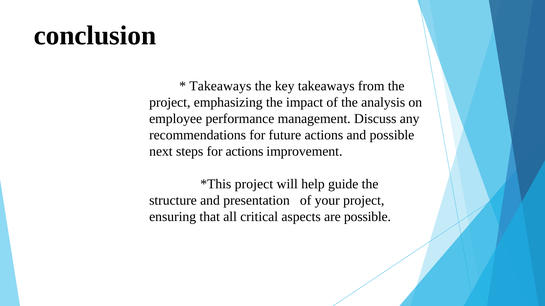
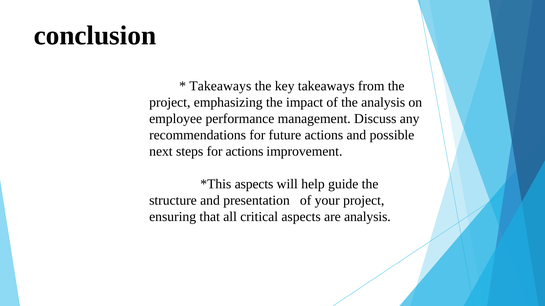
project: project -> aspects (254, 184)
are possible: possible -> analysis (367, 217)
